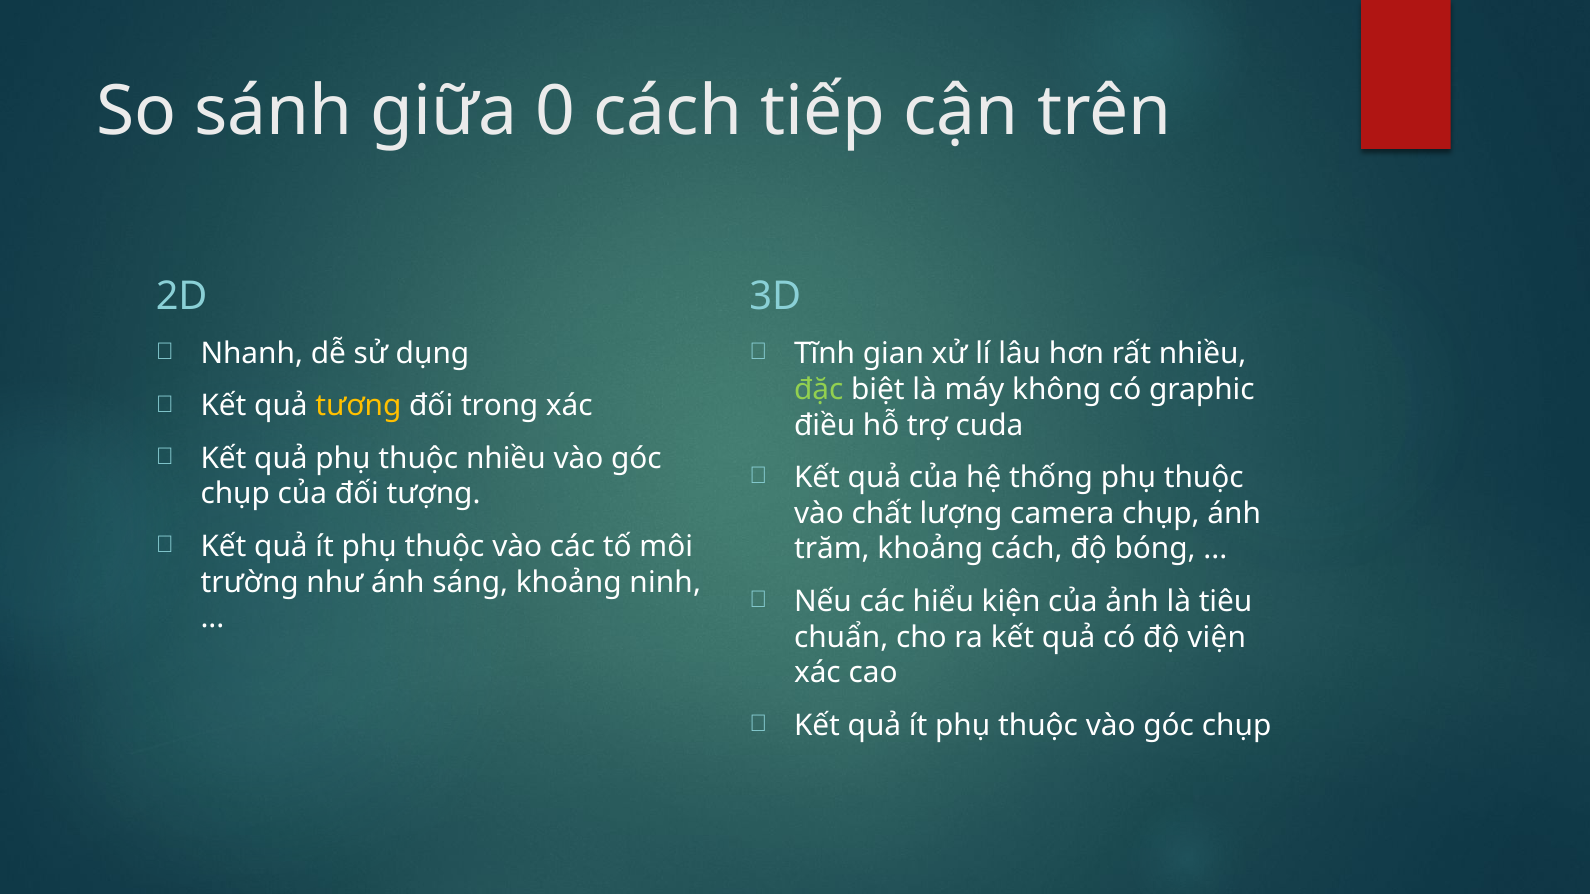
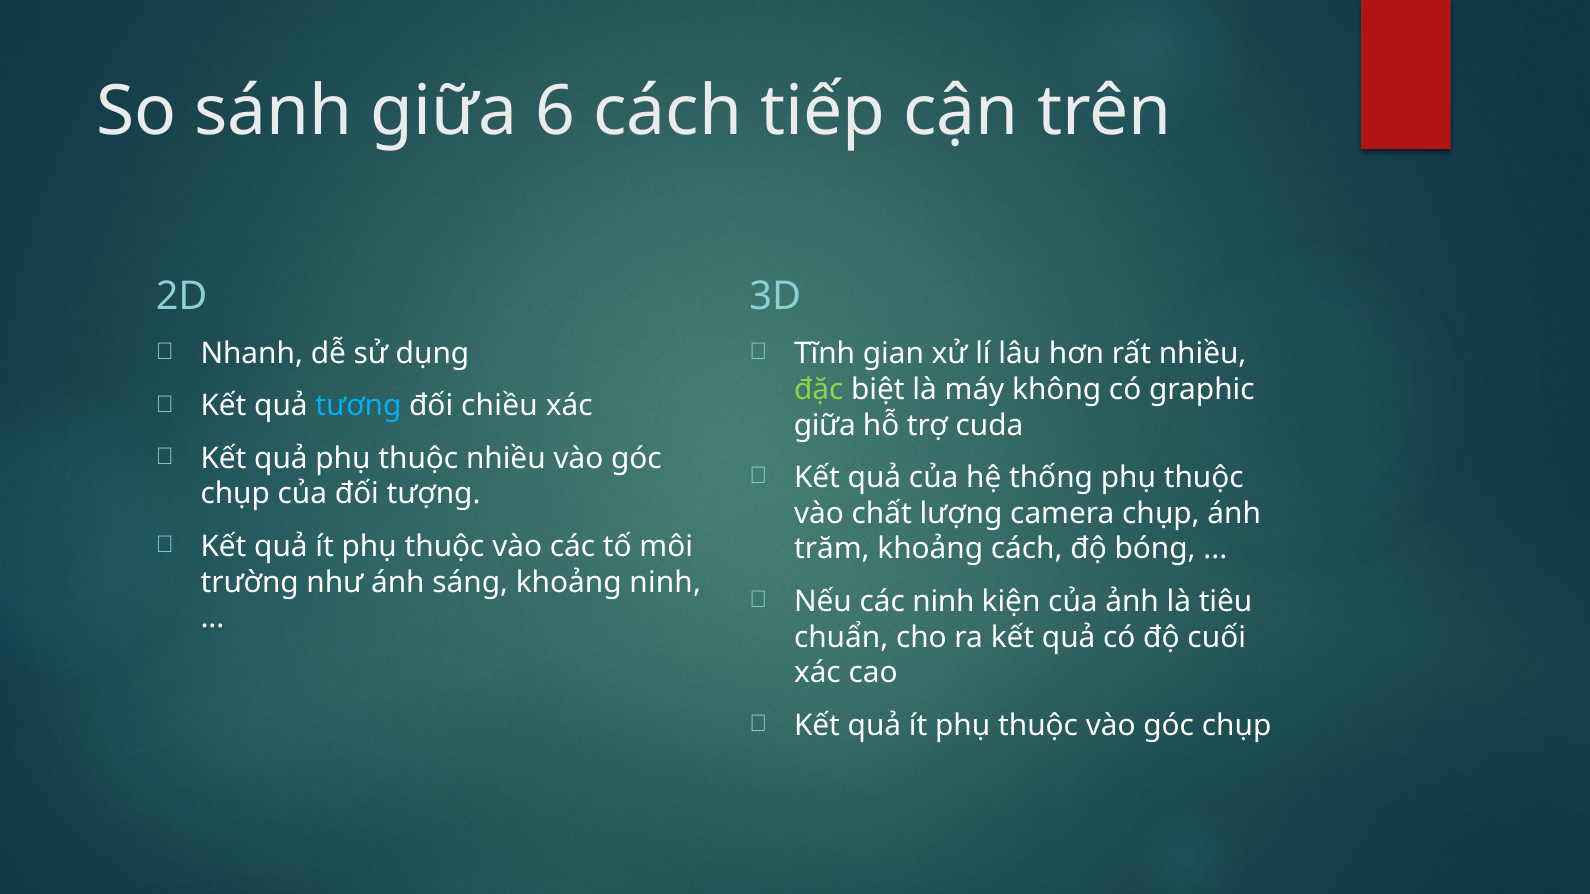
0: 0 -> 6 (555, 112)
tương colour: yellow -> light blue (358, 406)
trong: trong -> chiều (499, 406)
điều: điều -> giữa (825, 425)
các hiểu: hiểu -> ninh (943, 602)
viện: viện -> cuối (1217, 637)
